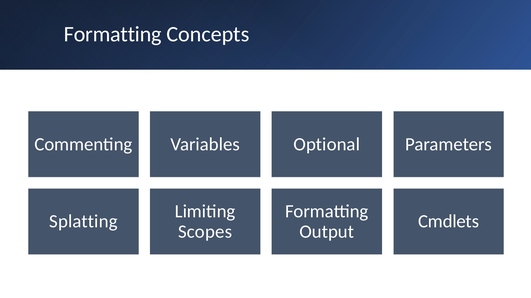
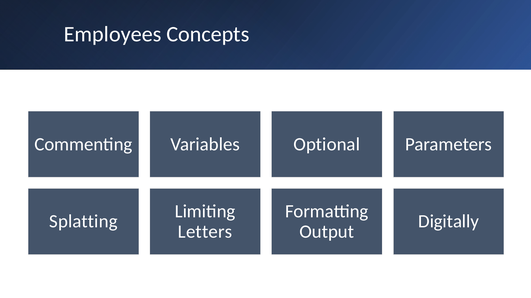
Formatting: Formatting -> Employees (113, 34)
Cmdlets: Cmdlets -> Digitally (449, 222)
Scopes: Scopes -> Letters (205, 232)
